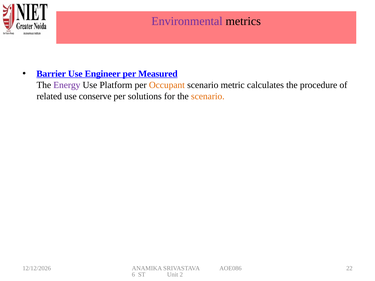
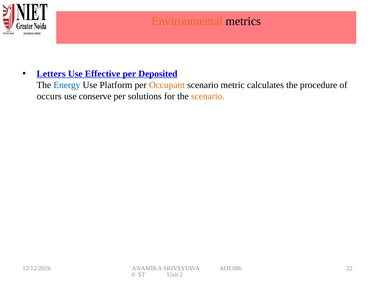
Environmental colour: purple -> orange (187, 21)
Barrier: Barrier -> Letters (51, 74)
Engineer: Engineer -> Effective (103, 74)
Measured: Measured -> Deposited (158, 74)
Energy colour: purple -> blue (67, 85)
related: related -> occurs (49, 96)
